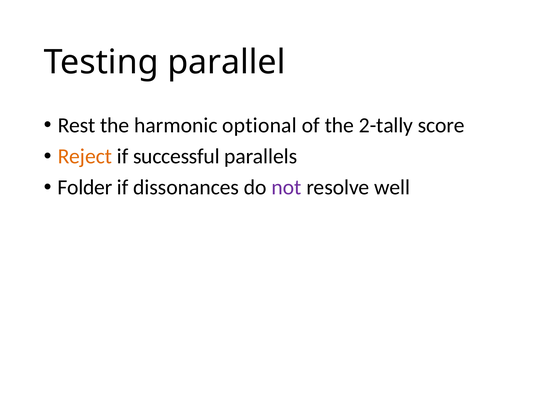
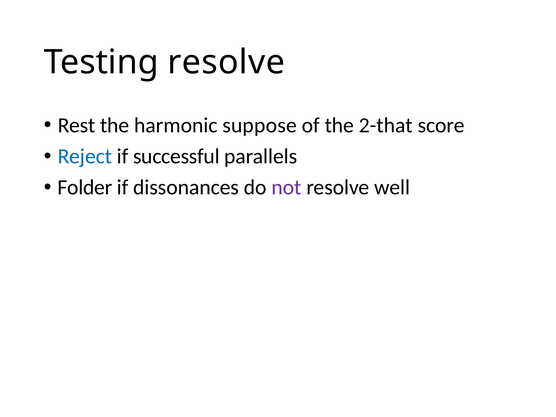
Testing parallel: parallel -> resolve (226, 62)
optional: optional -> suppose (260, 125)
2-tally: 2-tally -> 2-that (386, 125)
Reject colour: orange -> blue (85, 156)
